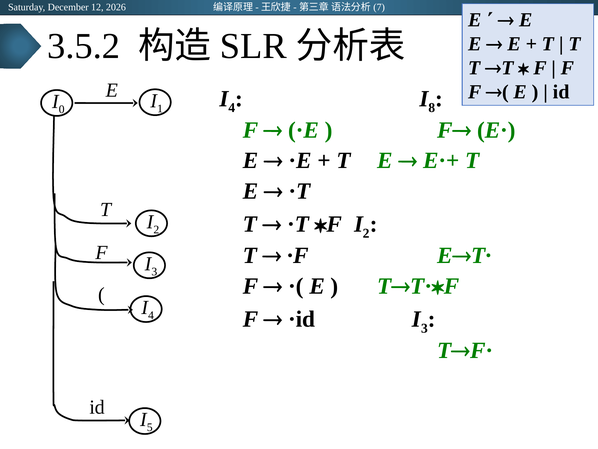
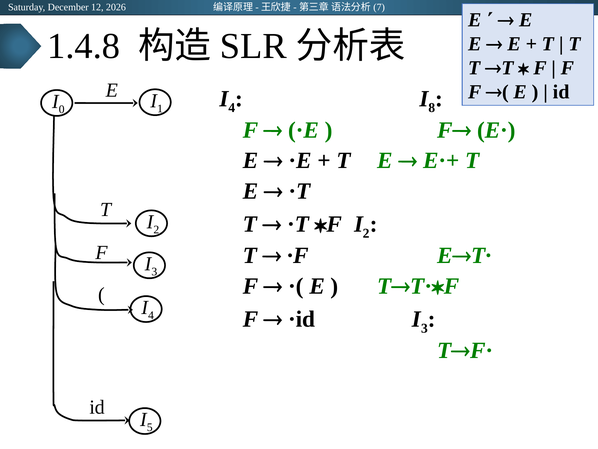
3.5.2: 3.5.2 -> 1.4.8 (84, 46)
